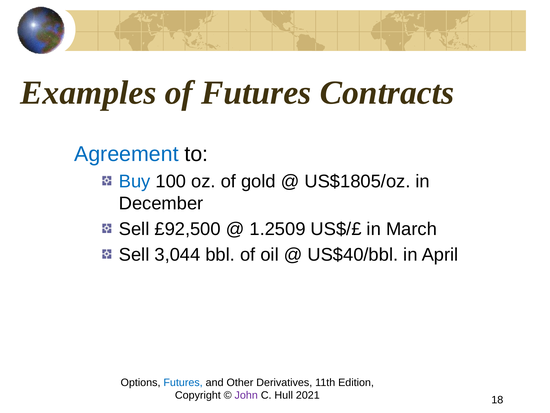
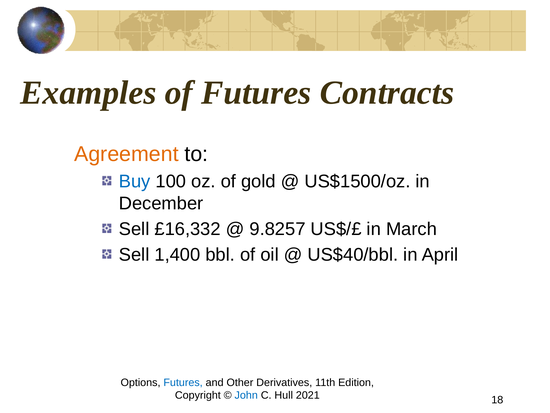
Agreement colour: blue -> orange (126, 154)
US$1805/oz: US$1805/oz -> US$1500/oz (358, 181)
£92,500: £92,500 -> £16,332 (188, 229)
1.2509: 1.2509 -> 9.8257 (278, 229)
3,044: 3,044 -> 1,400 (177, 255)
John colour: purple -> blue (246, 395)
